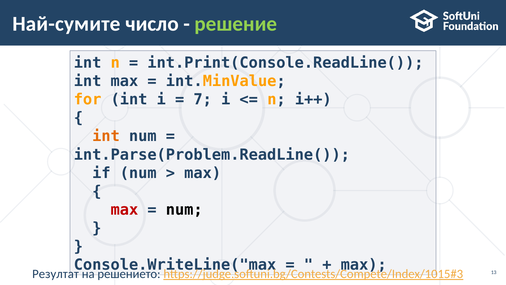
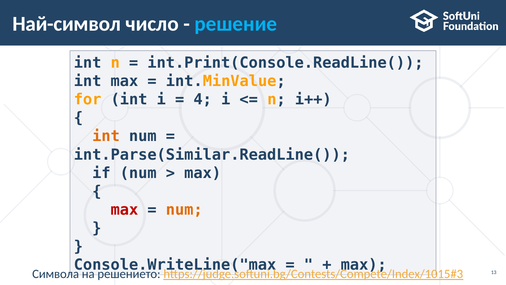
Най-сумите: Най-сумите -> Най-символ (67, 24)
решение colour: light green -> light blue (236, 24)
7: 7 -> 4 (203, 99)
int.Parse(Problem.ReadLine(: int.Parse(Problem.ReadLine( -> int.Parse(Similar.ReadLine( (212, 154)
num colour: black -> orange (184, 210)
Резултат: Резултат -> Символа (56, 274)
